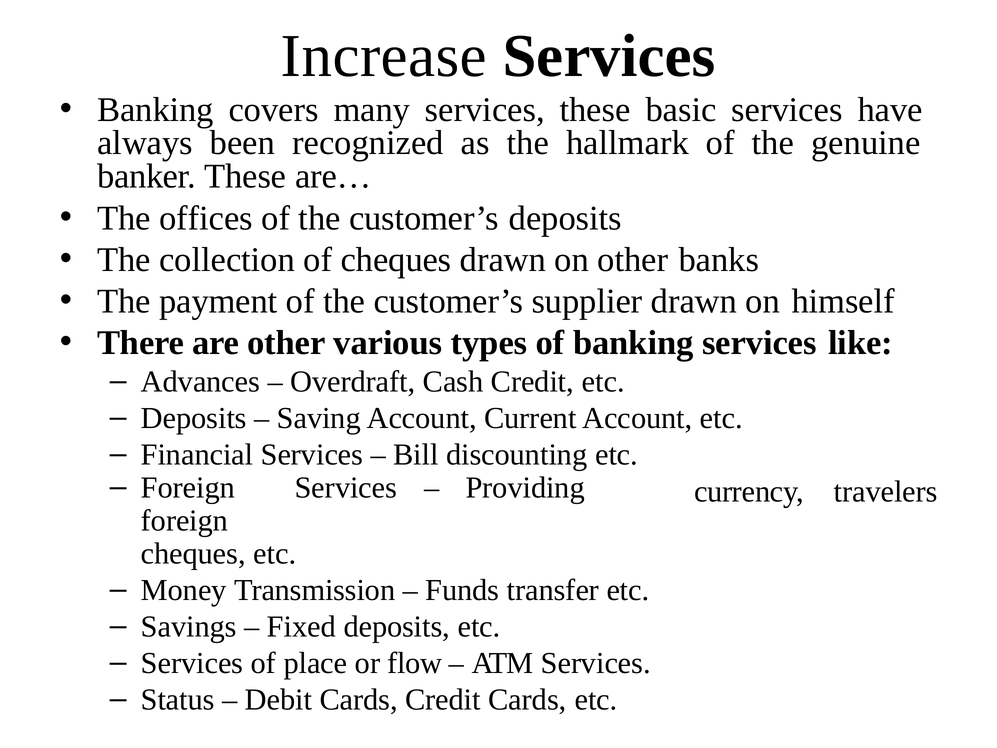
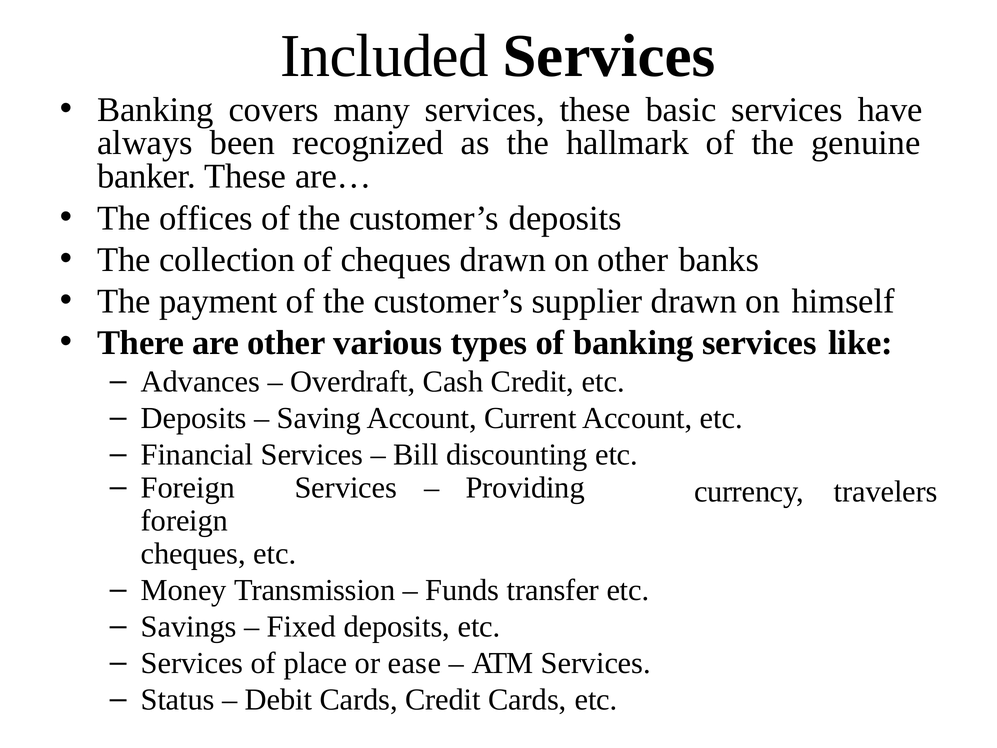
Increase: Increase -> Included (384, 56)
flow: flow -> ease (414, 663)
